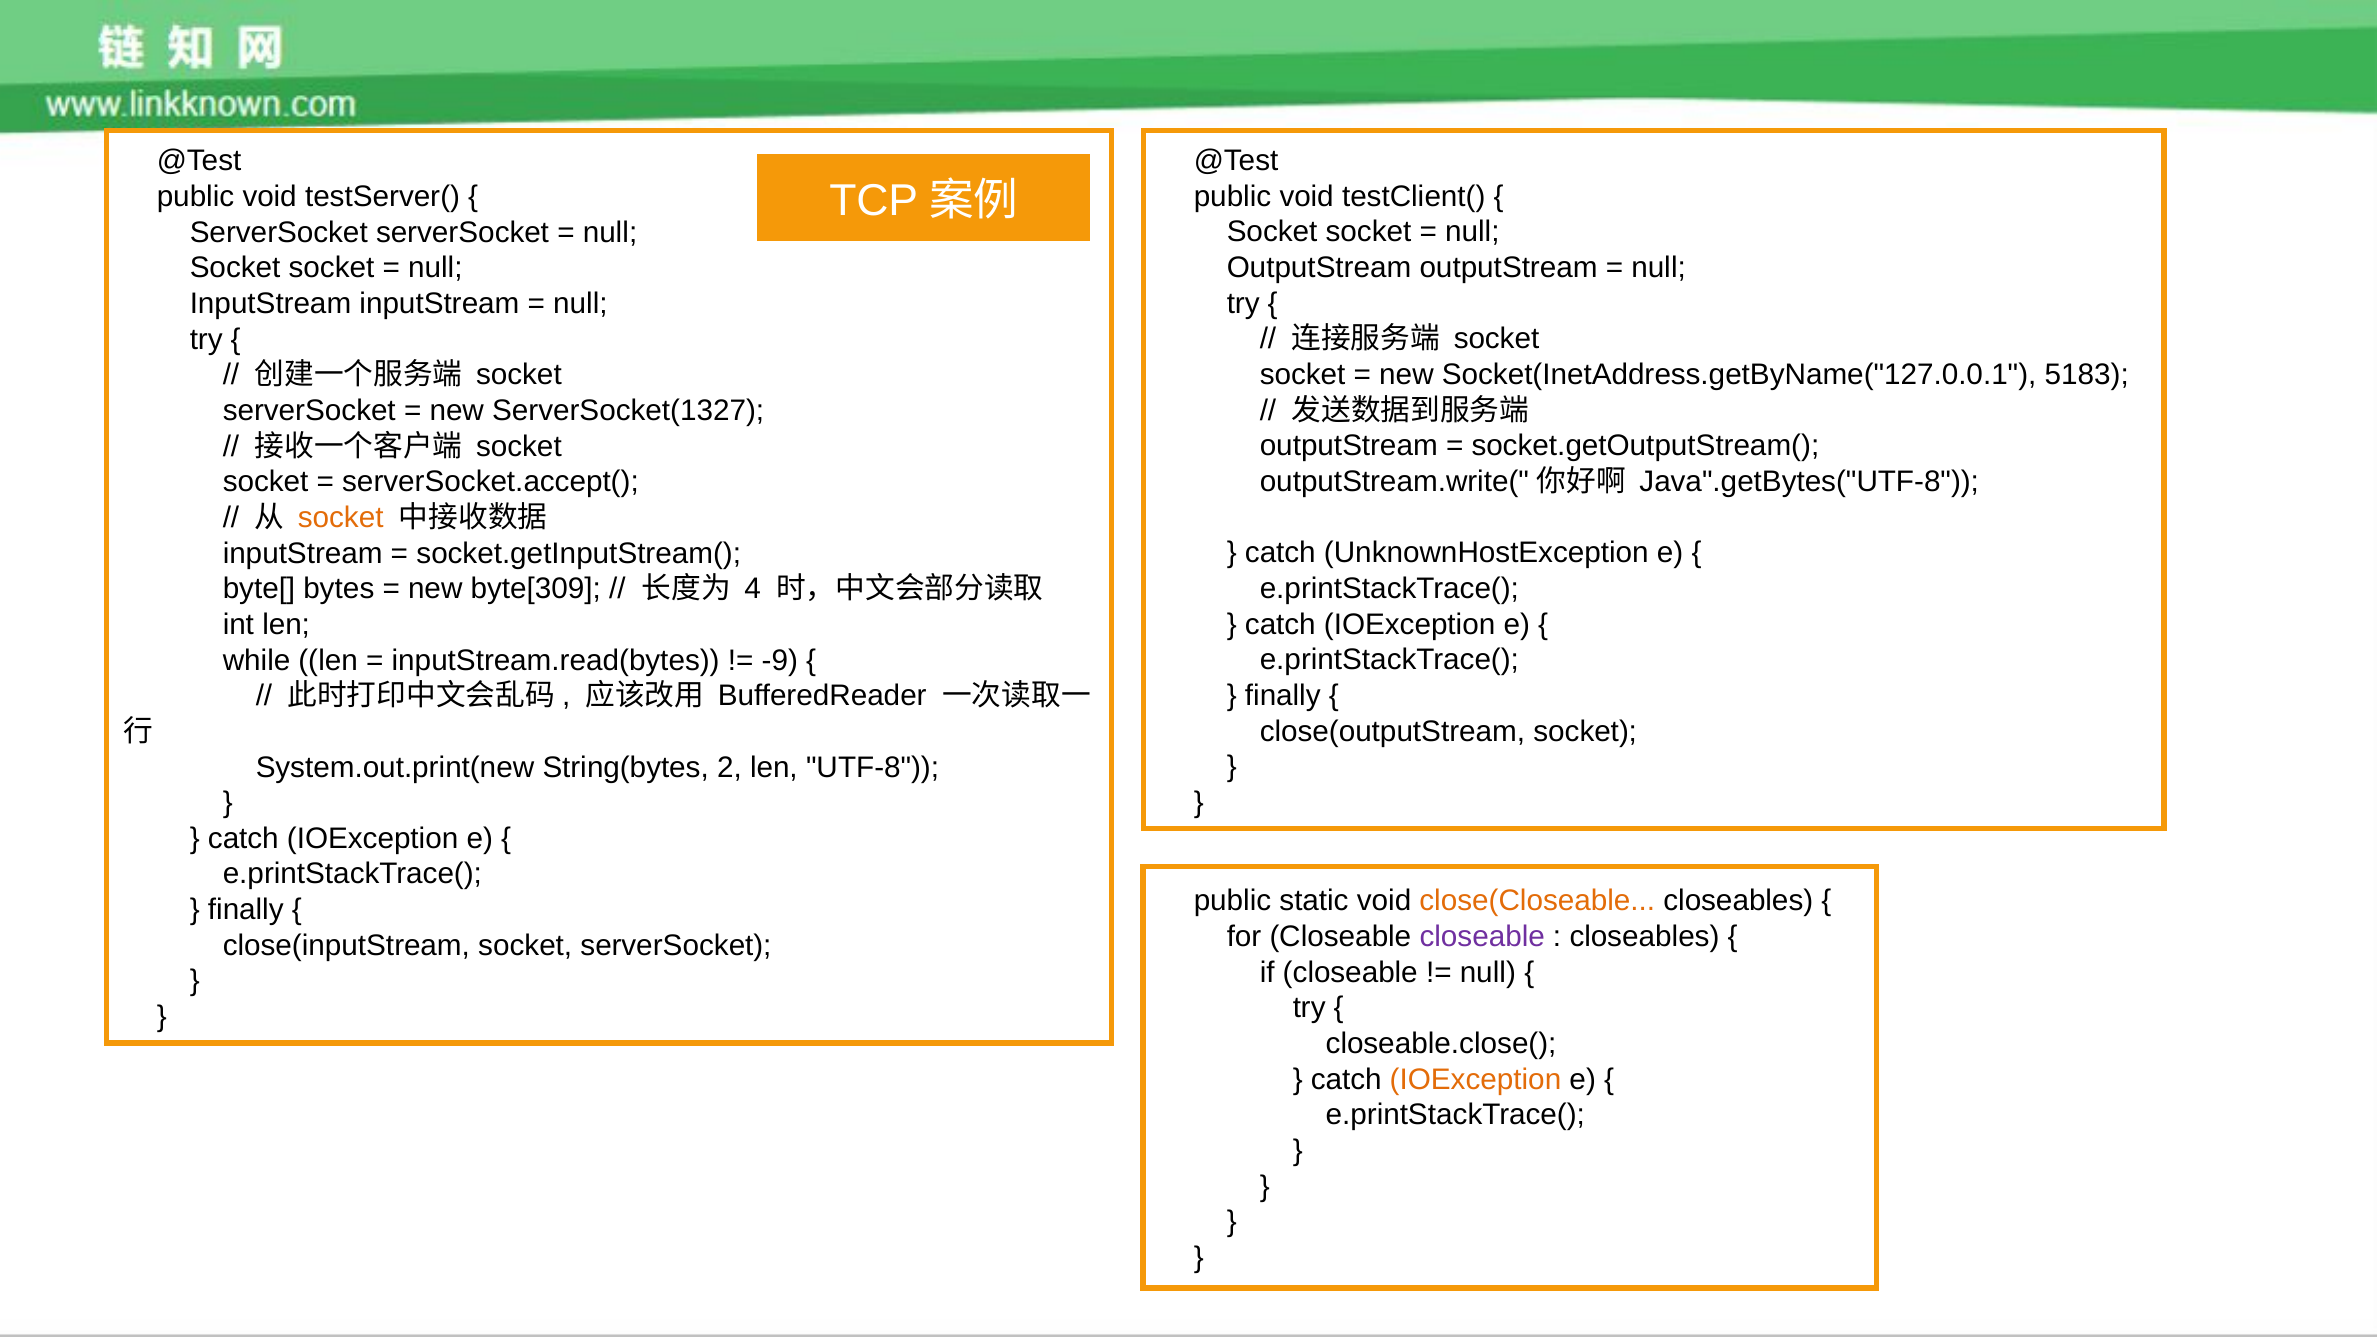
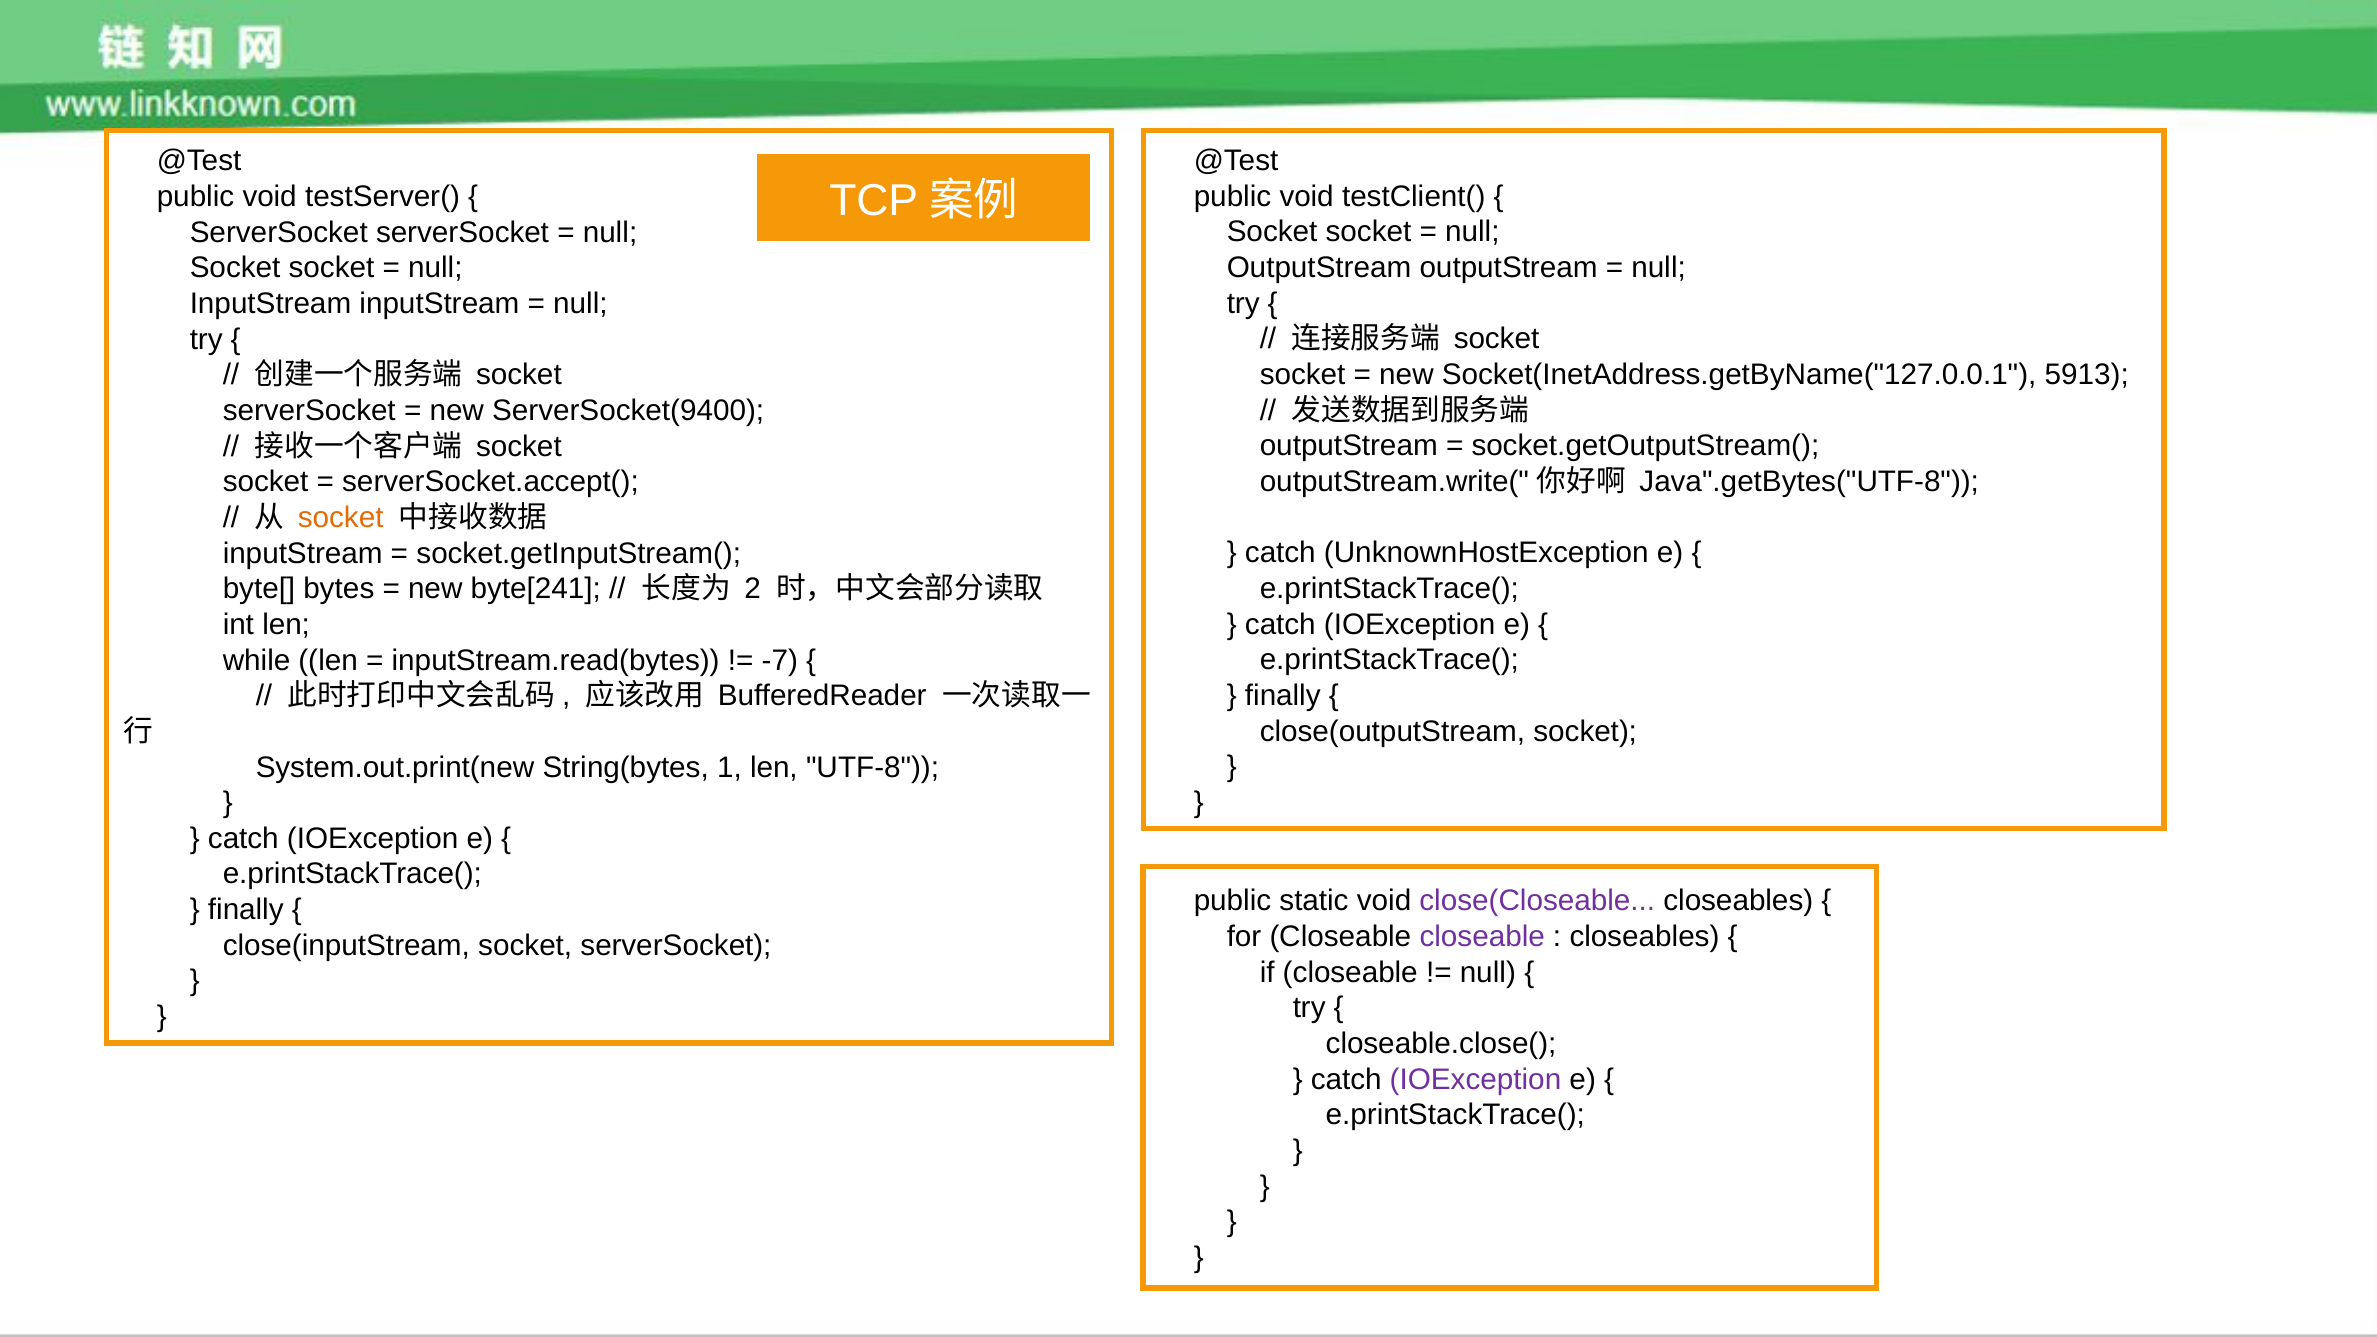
5183: 5183 -> 5913 (2087, 375)
ServerSocket(1327: ServerSocket(1327 -> ServerSocket(9400 (628, 411)
byte[309: byte[309 -> byte[241 (536, 589)
4: 4 -> 2 (753, 589)
-9: -9 -> -7 (780, 660)
2: 2 -> 1 (729, 767)
close(Closeable colour: orange -> purple (1537, 901)
IOException colour: orange -> purple (1475, 1079)
